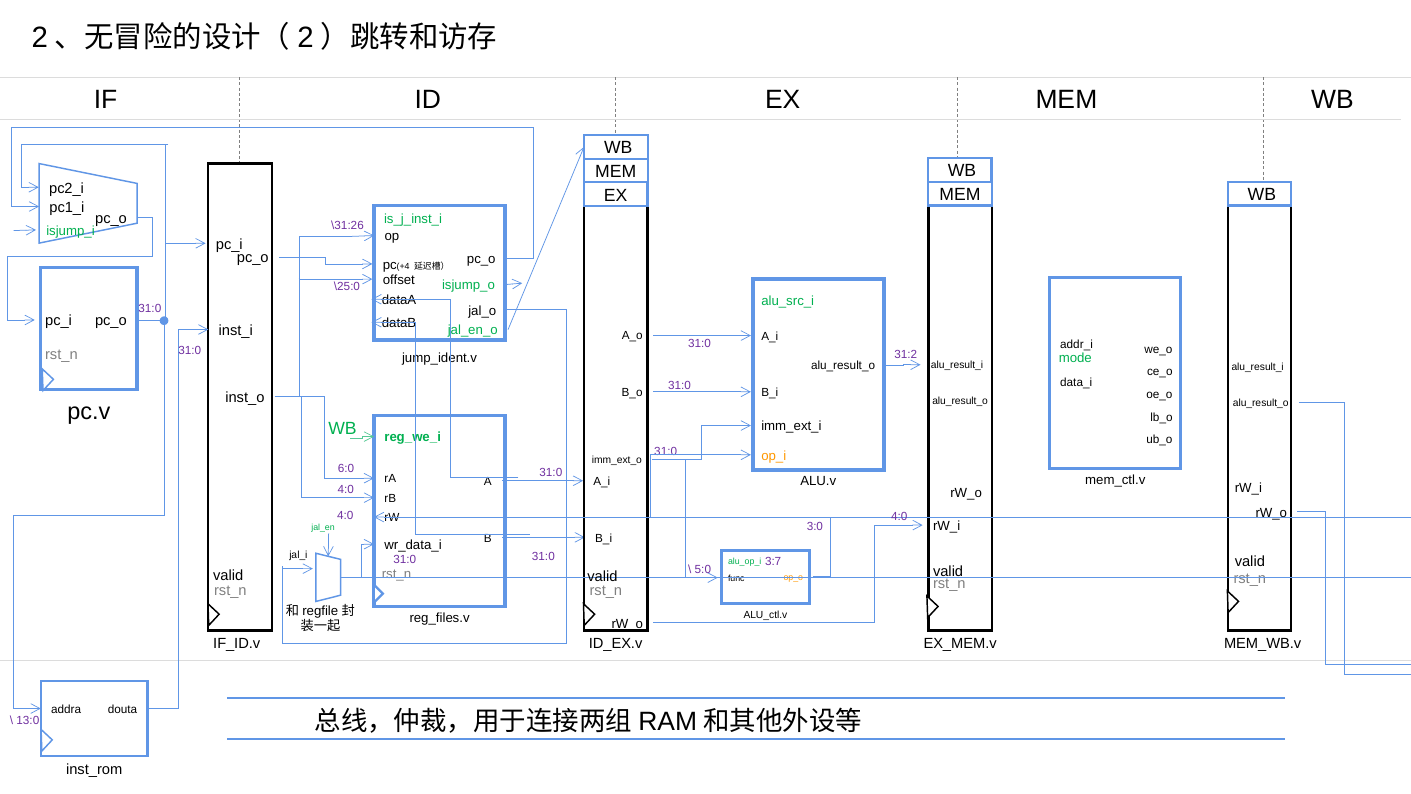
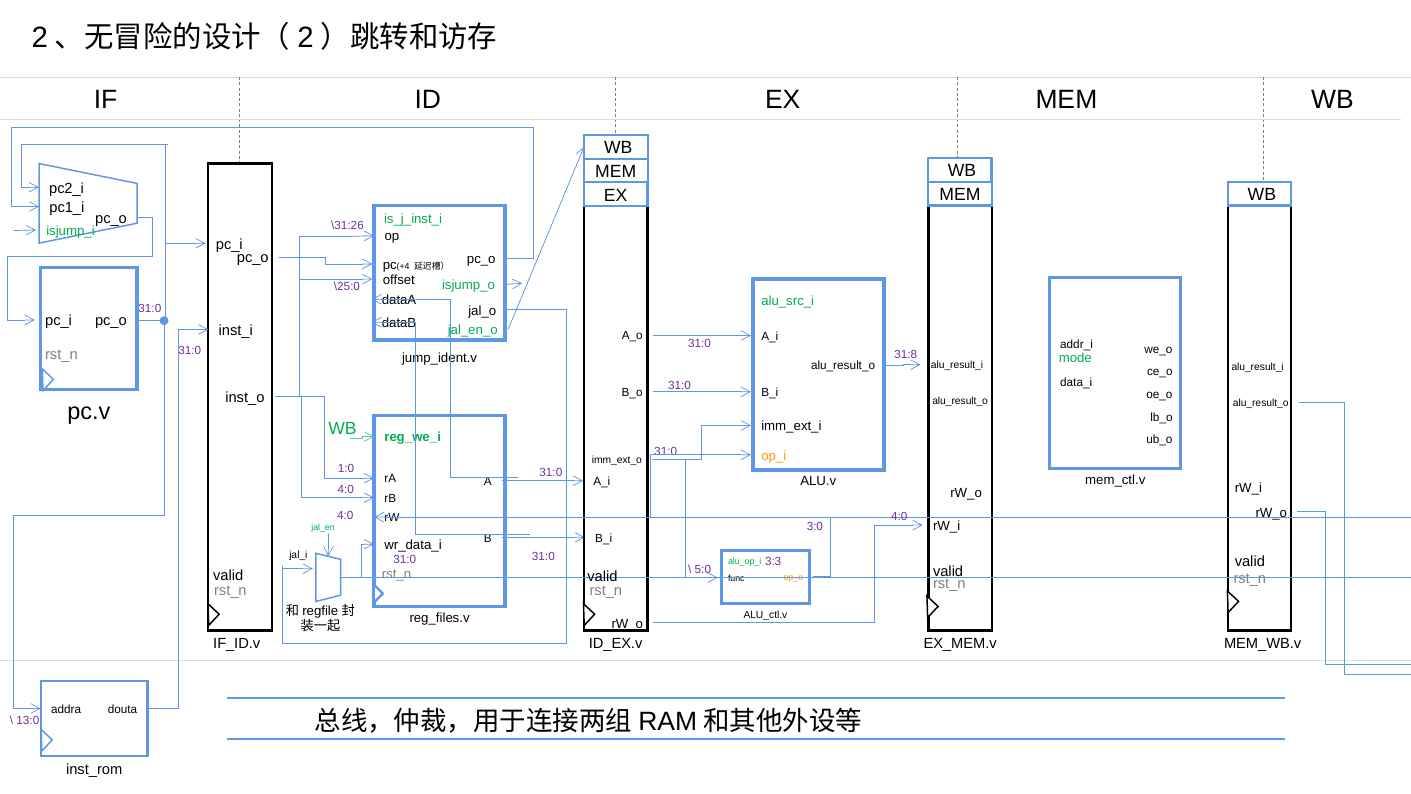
31:2: 31:2 -> 31:8 (906, 354)
6:0: 6:0 -> 1:0 (346, 468)
3:7: 3:7 -> 3:3 (773, 561)
